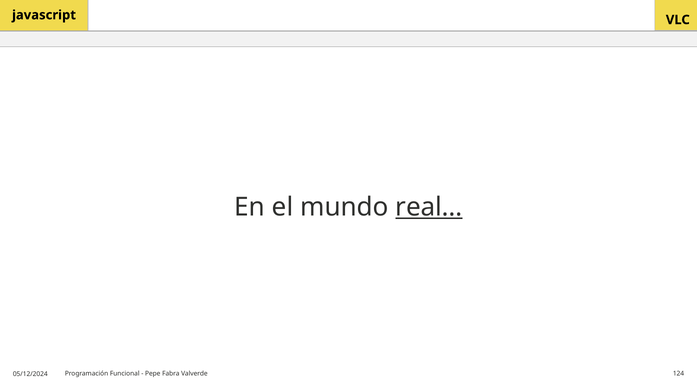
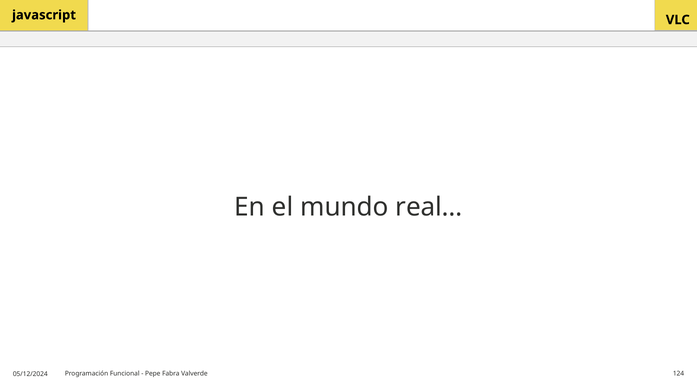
real… underline: present -> none (429, 207)
